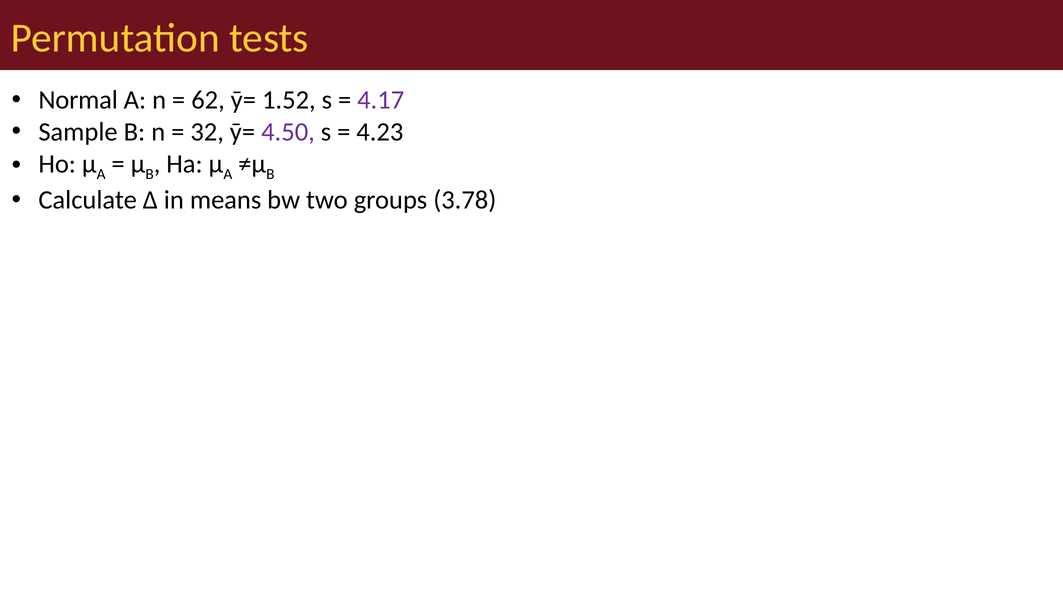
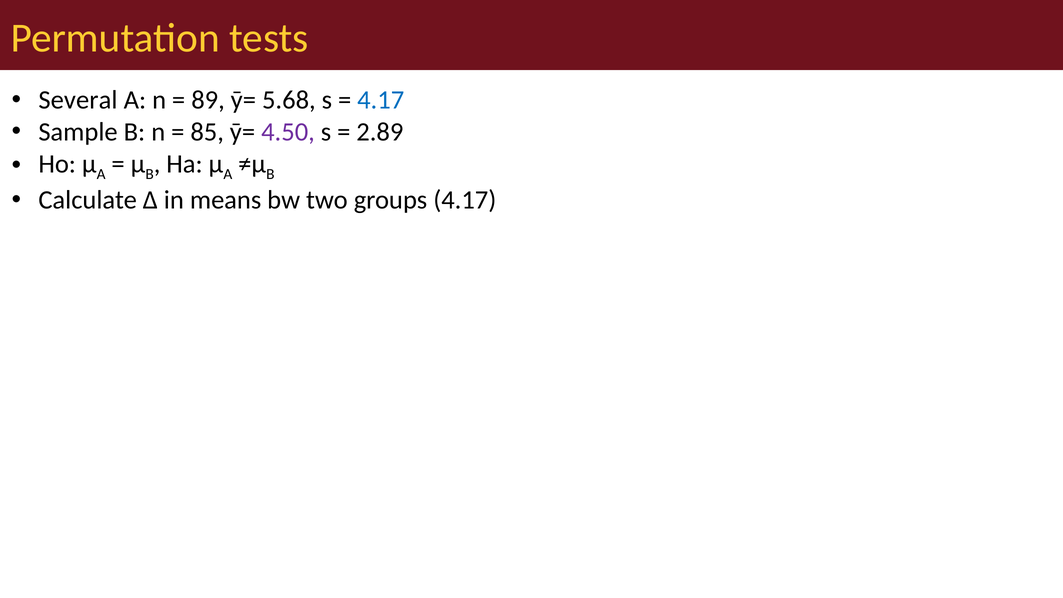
Normal: Normal -> Several (78, 100)
62: 62 -> 89 (208, 100)
1.52: 1.52 -> 5.68 (289, 100)
4.17 colour: purple -> blue (381, 100)
32: 32 -> 85 (207, 132)
4.23: 4.23 -> 2.89 (380, 132)
groups 3.78: 3.78 -> 4.17 (465, 200)
